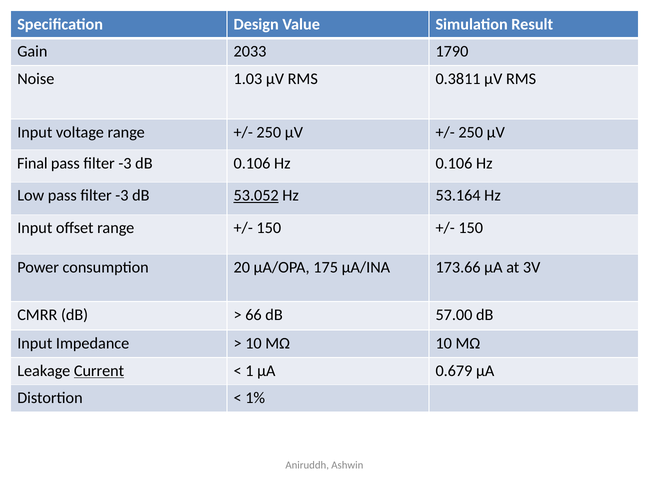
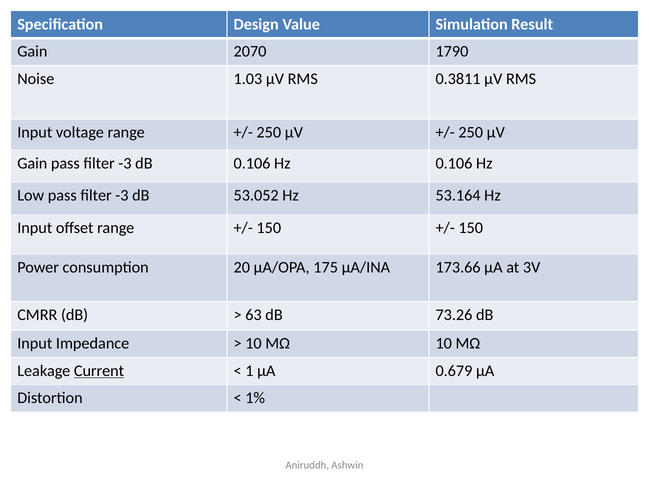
2033: 2033 -> 2070 (250, 51)
Final: Final -> Gain (32, 163)
53.052 underline: present -> none (256, 195)
66: 66 -> 63 (253, 315)
57.00: 57.00 -> 73.26 (454, 315)
